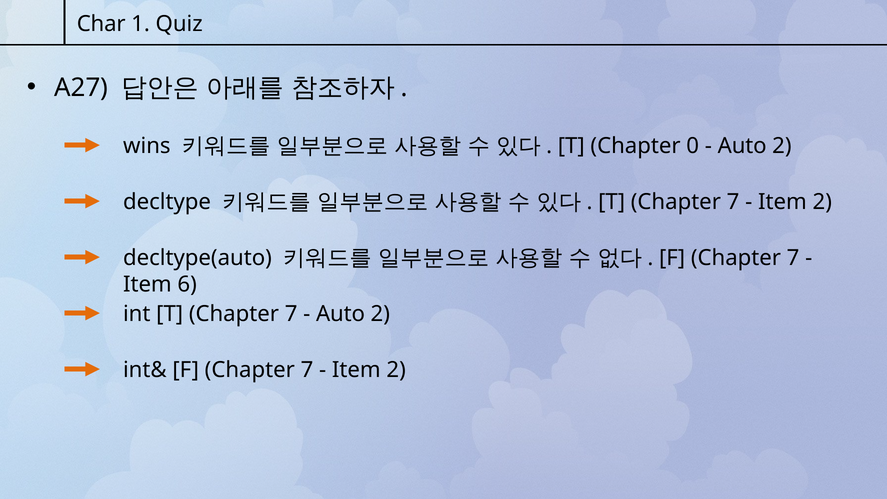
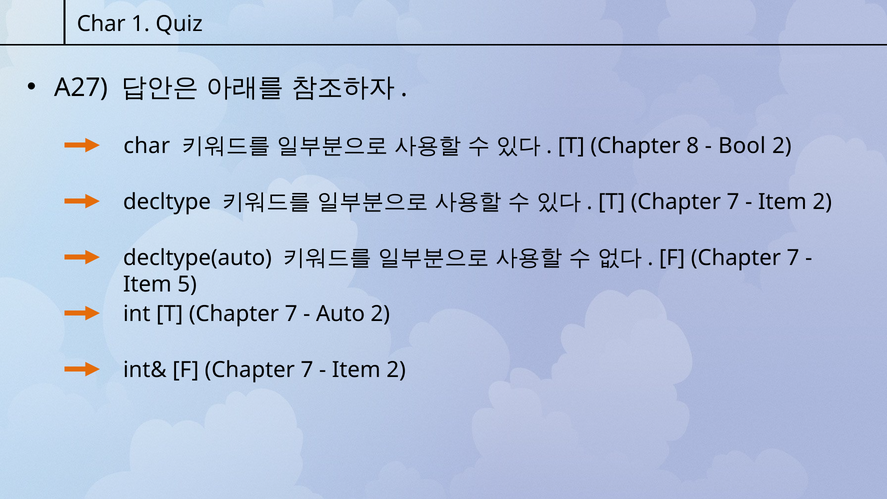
wins: wins -> char (147, 146)
0: 0 -> 8 (693, 146)
Auto: Auto -> Bool (742, 146)
6: 6 -> 5 (187, 284)
